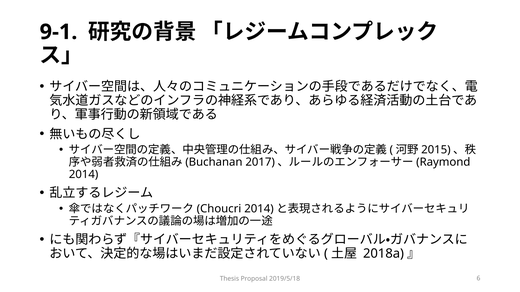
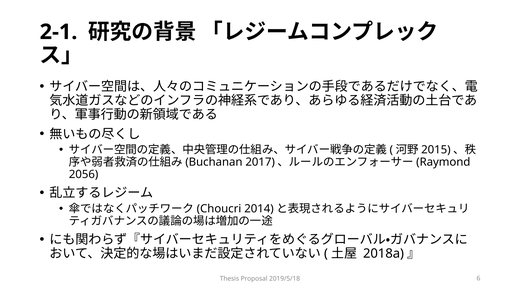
9-1: 9-1 -> 2-1 (59, 32)
2014: 2014 -> 2056 (84, 175)
